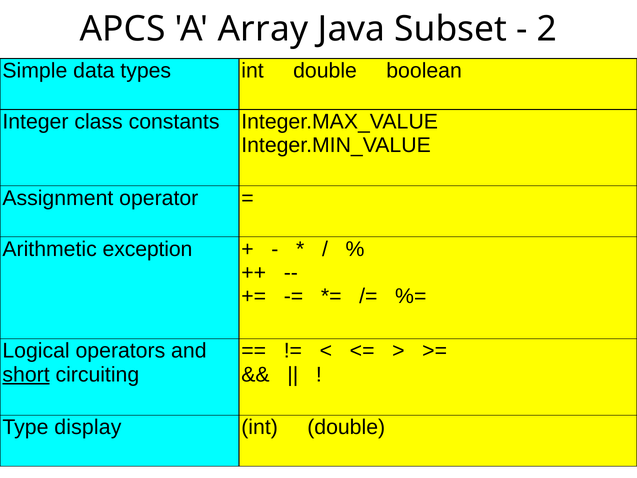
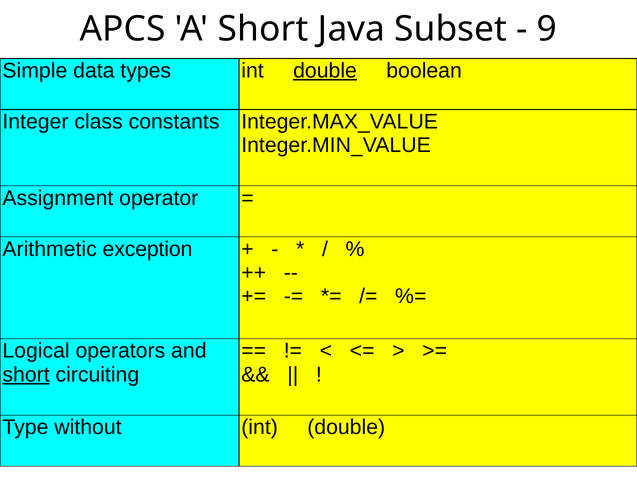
A Array: Array -> Short (263, 29)
2: 2 -> 9 (547, 29)
double underline: none -> present (325, 71)
display: display -> without (88, 427)
